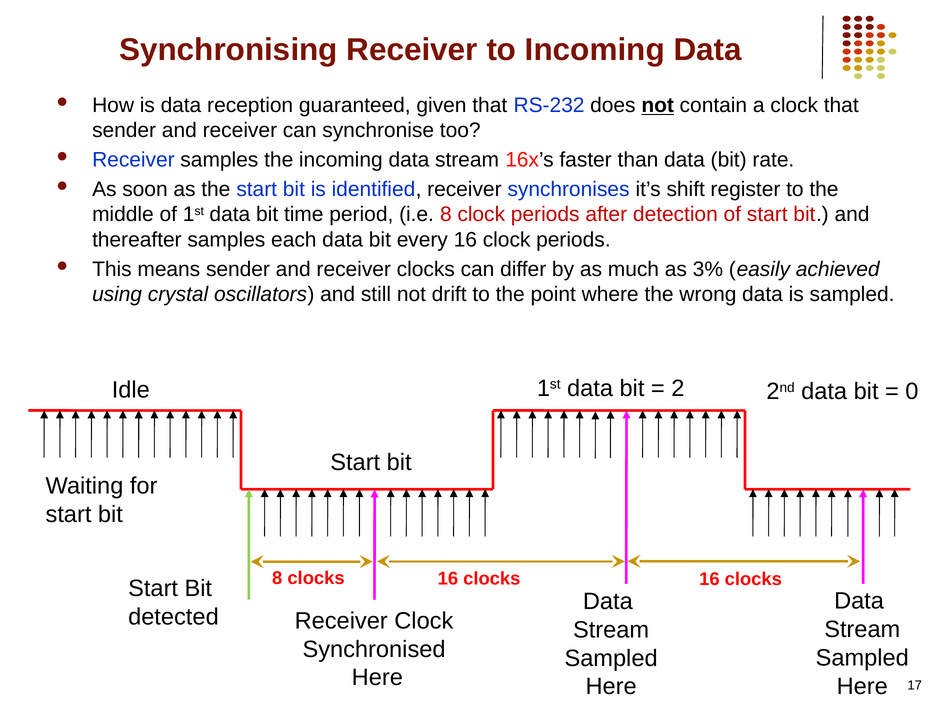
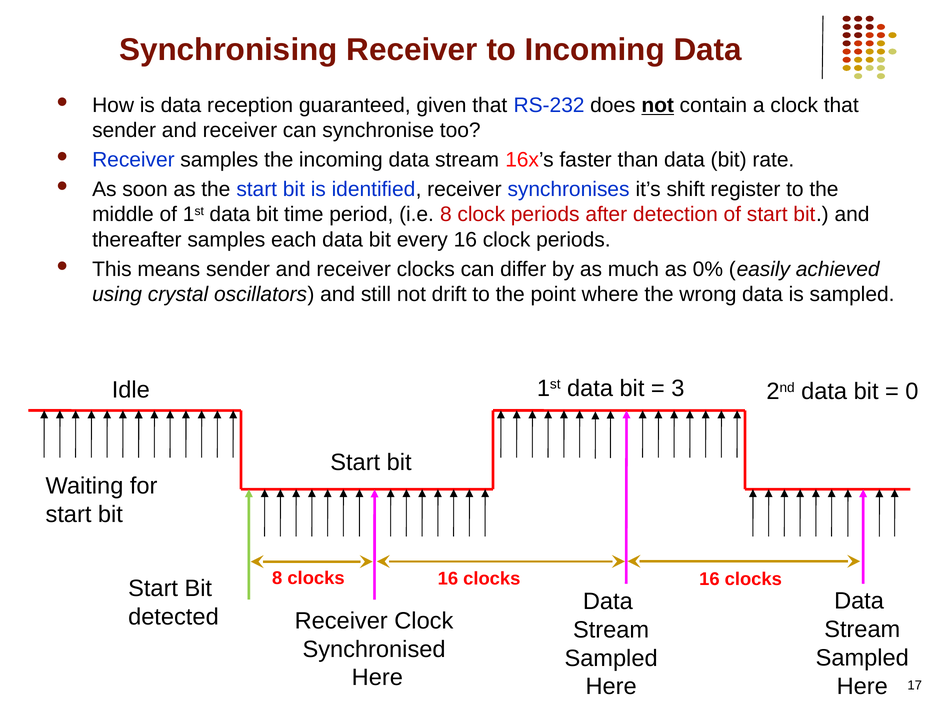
3%: 3% -> 0% (708, 269)
2: 2 -> 3 (678, 388)
